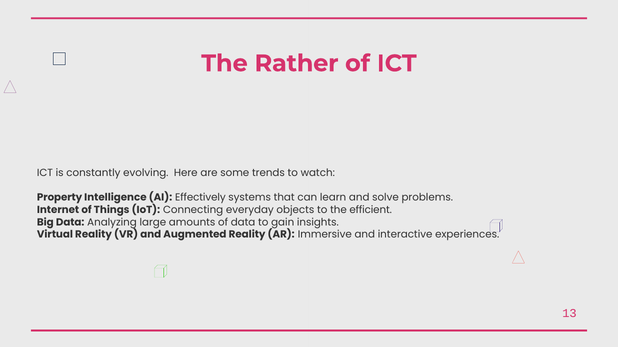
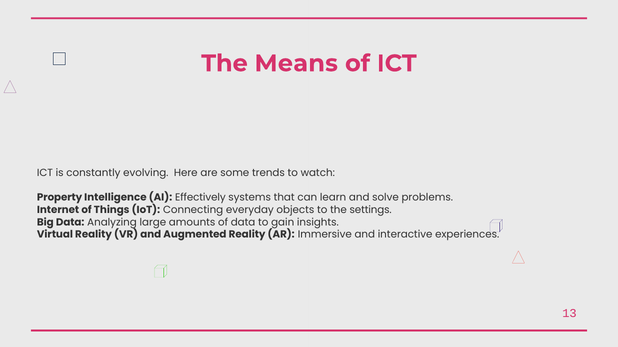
Rather: Rather -> Means (296, 63)
efficient: efficient -> settings (371, 210)
